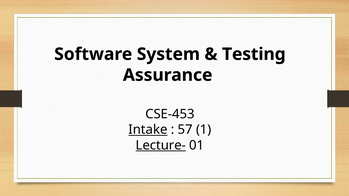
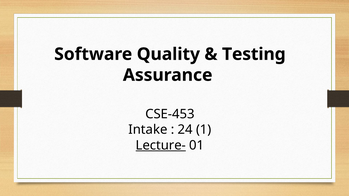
System: System -> Quality (168, 54)
Intake underline: present -> none (148, 130)
57: 57 -> 24 (185, 130)
